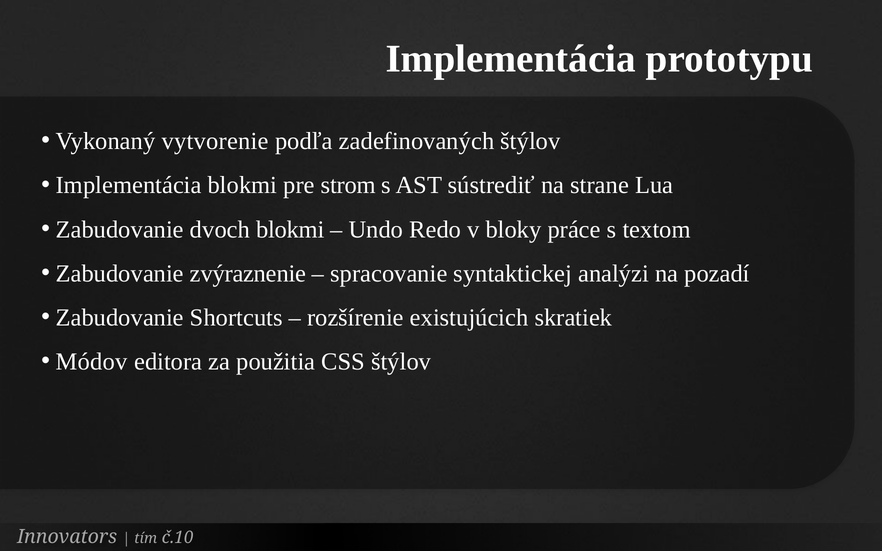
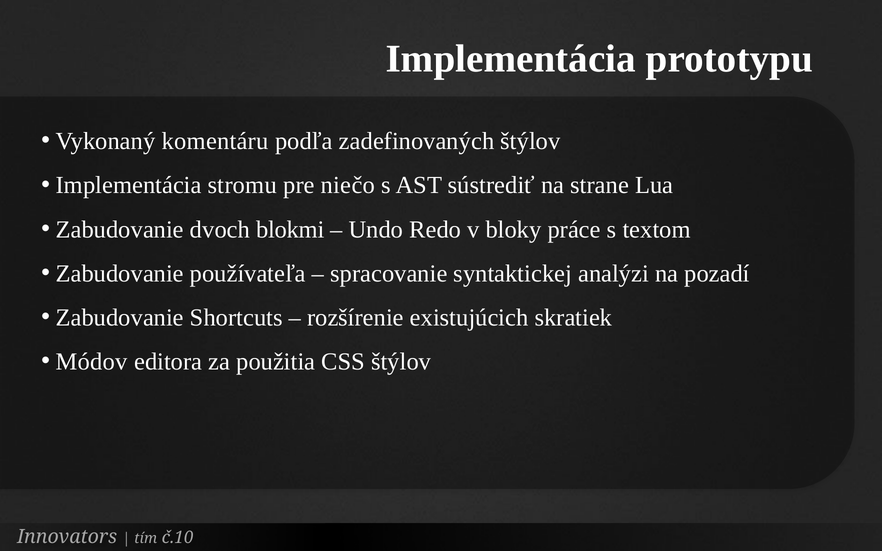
vytvorenie: vytvorenie -> komentáru (215, 141)
Implementácia blokmi: blokmi -> stromu (242, 185)
strom: strom -> niečo (348, 185)
zvýraznenie: zvýraznenie -> používateľa (248, 274)
